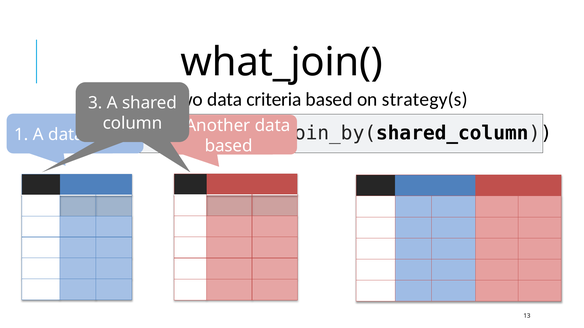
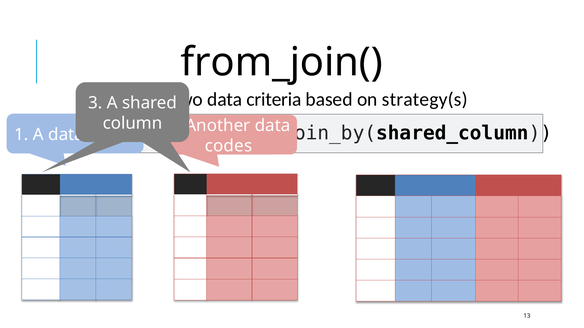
what_join(: what_join( -> from_join( (282, 62)
based: based -> codes (229, 146)
